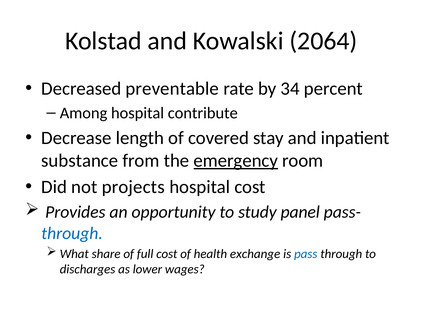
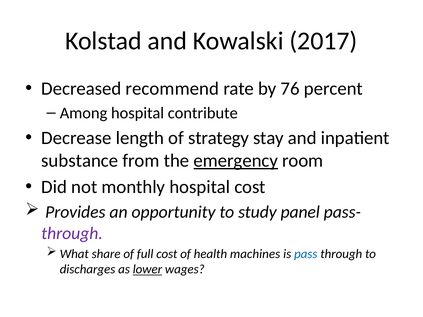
2064: 2064 -> 2017 (323, 41)
preventable: preventable -> recommend (172, 89)
34: 34 -> 76 (290, 89)
covered: covered -> strategy (219, 138)
projects: projects -> monthly (133, 187)
through colour: blue -> purple (72, 233)
exchange: exchange -> machines (255, 254)
lower underline: none -> present (147, 270)
